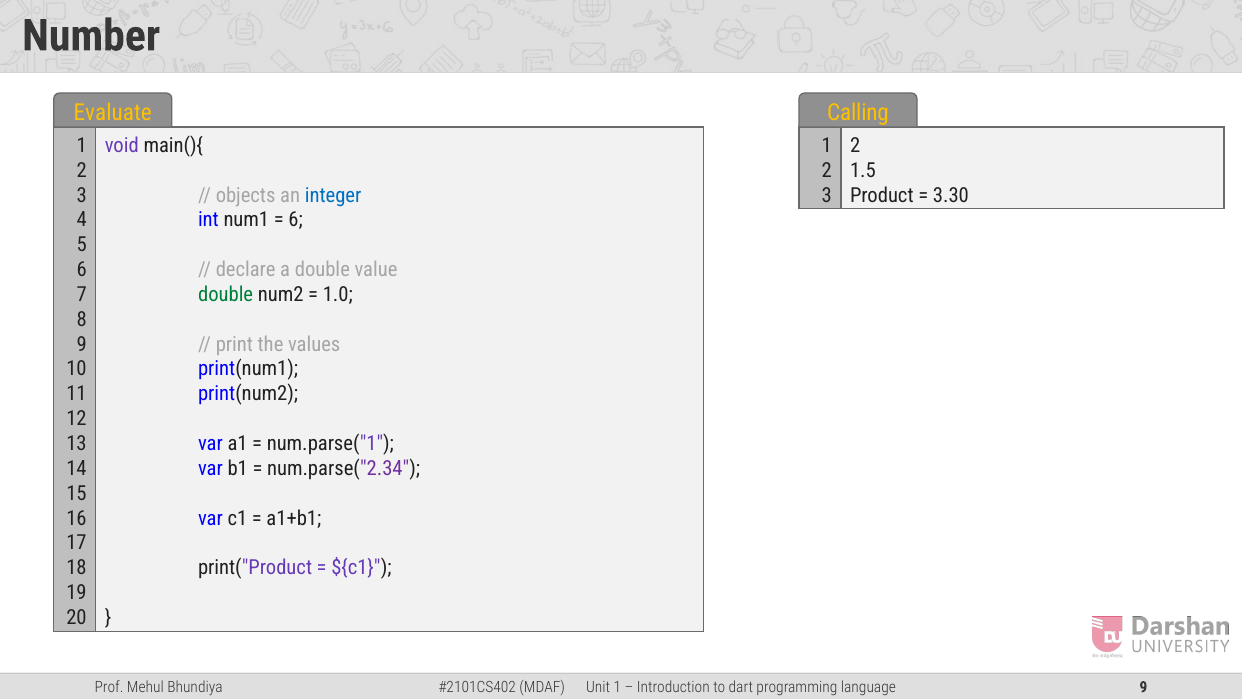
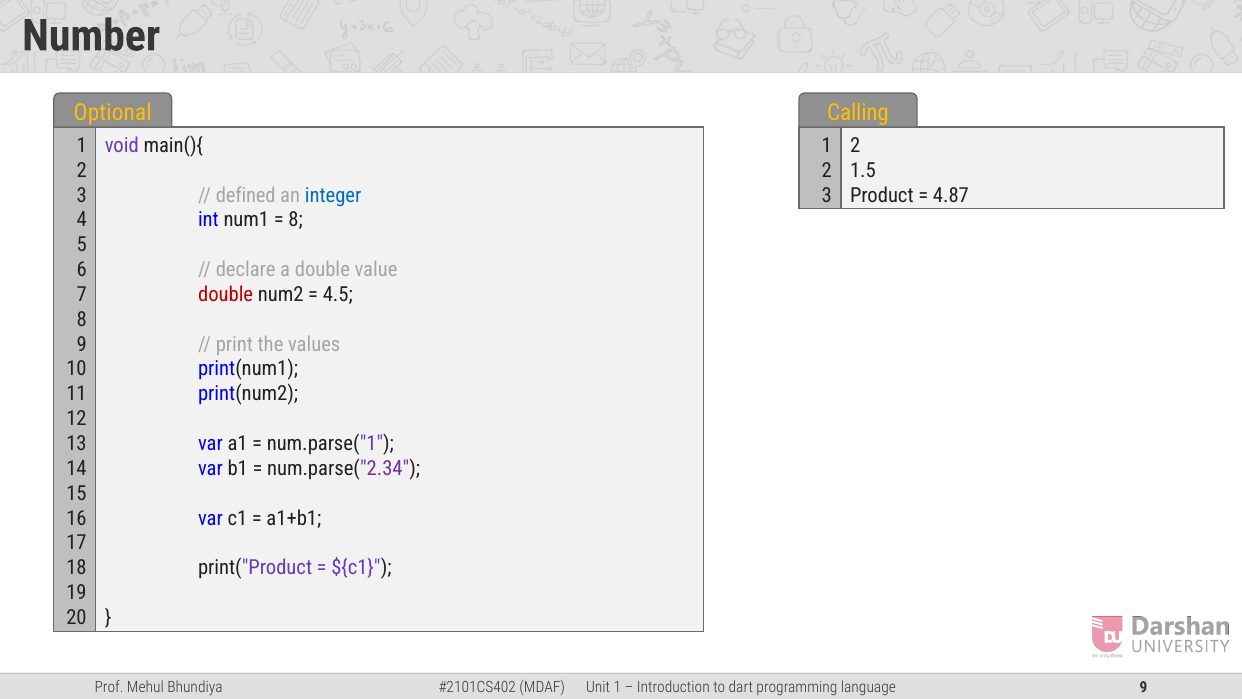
Evaluate: Evaluate -> Optional (113, 112)
objects: objects -> defined (246, 195)
3.30: 3.30 -> 4.87 (951, 195)
6: 6 -> 8 (296, 220)
double colour: green -> red (226, 294)
1.0: 1.0 -> 4.5 (338, 294)
